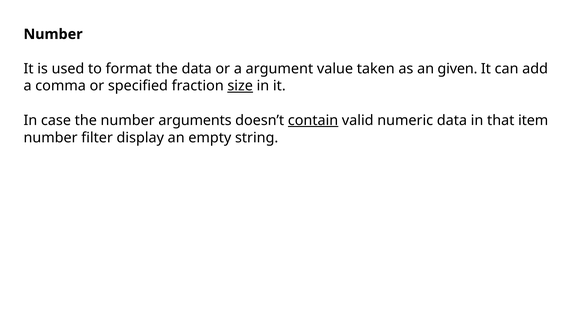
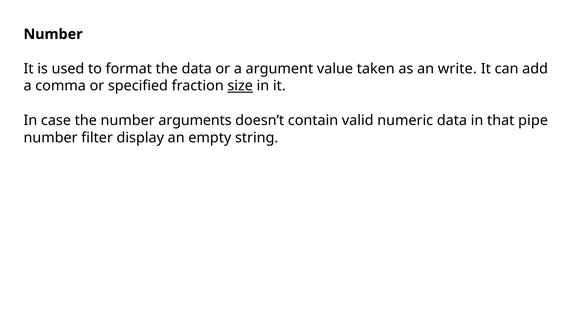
given: given -> write (457, 69)
contain underline: present -> none (313, 121)
item: item -> pipe (533, 121)
